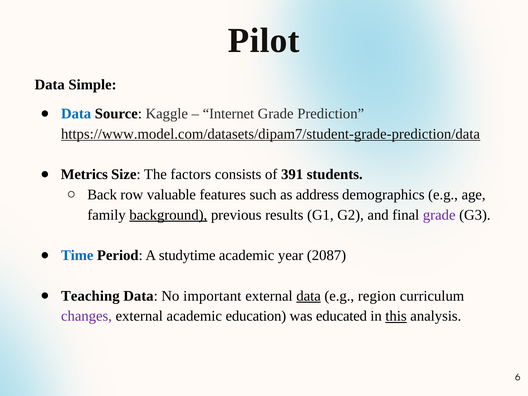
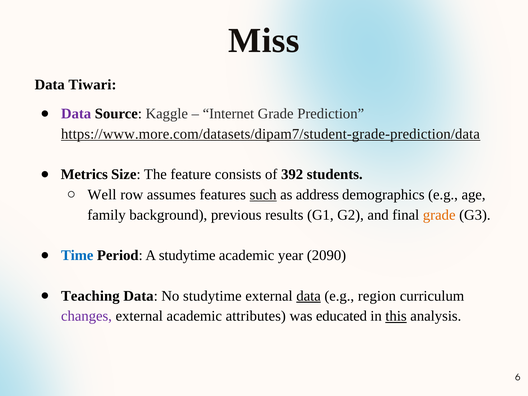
Pilot: Pilot -> Miss (264, 40)
Simple: Simple -> Tiwari (92, 85)
Data colour: blue -> purple (76, 114)
https://www.model.com/datasets/dipam7/student-grade-prediction/data: https://www.model.com/datasets/dipam7/student-grade-prediction/data -> https://www.more.com/datasets/dipam7/student-grade-prediction/data (270, 134)
factors: factors -> feature (191, 174)
391: 391 -> 392 (292, 174)
Back: Back -> Well (102, 195)
valuable: valuable -> assumes (171, 195)
such underline: none -> present (263, 195)
background underline: present -> none (168, 215)
grade colour: purple -> orange (439, 215)
2087: 2087 -> 2090 (326, 255)
No important: important -> studytime (212, 296)
education: education -> attributes (256, 316)
